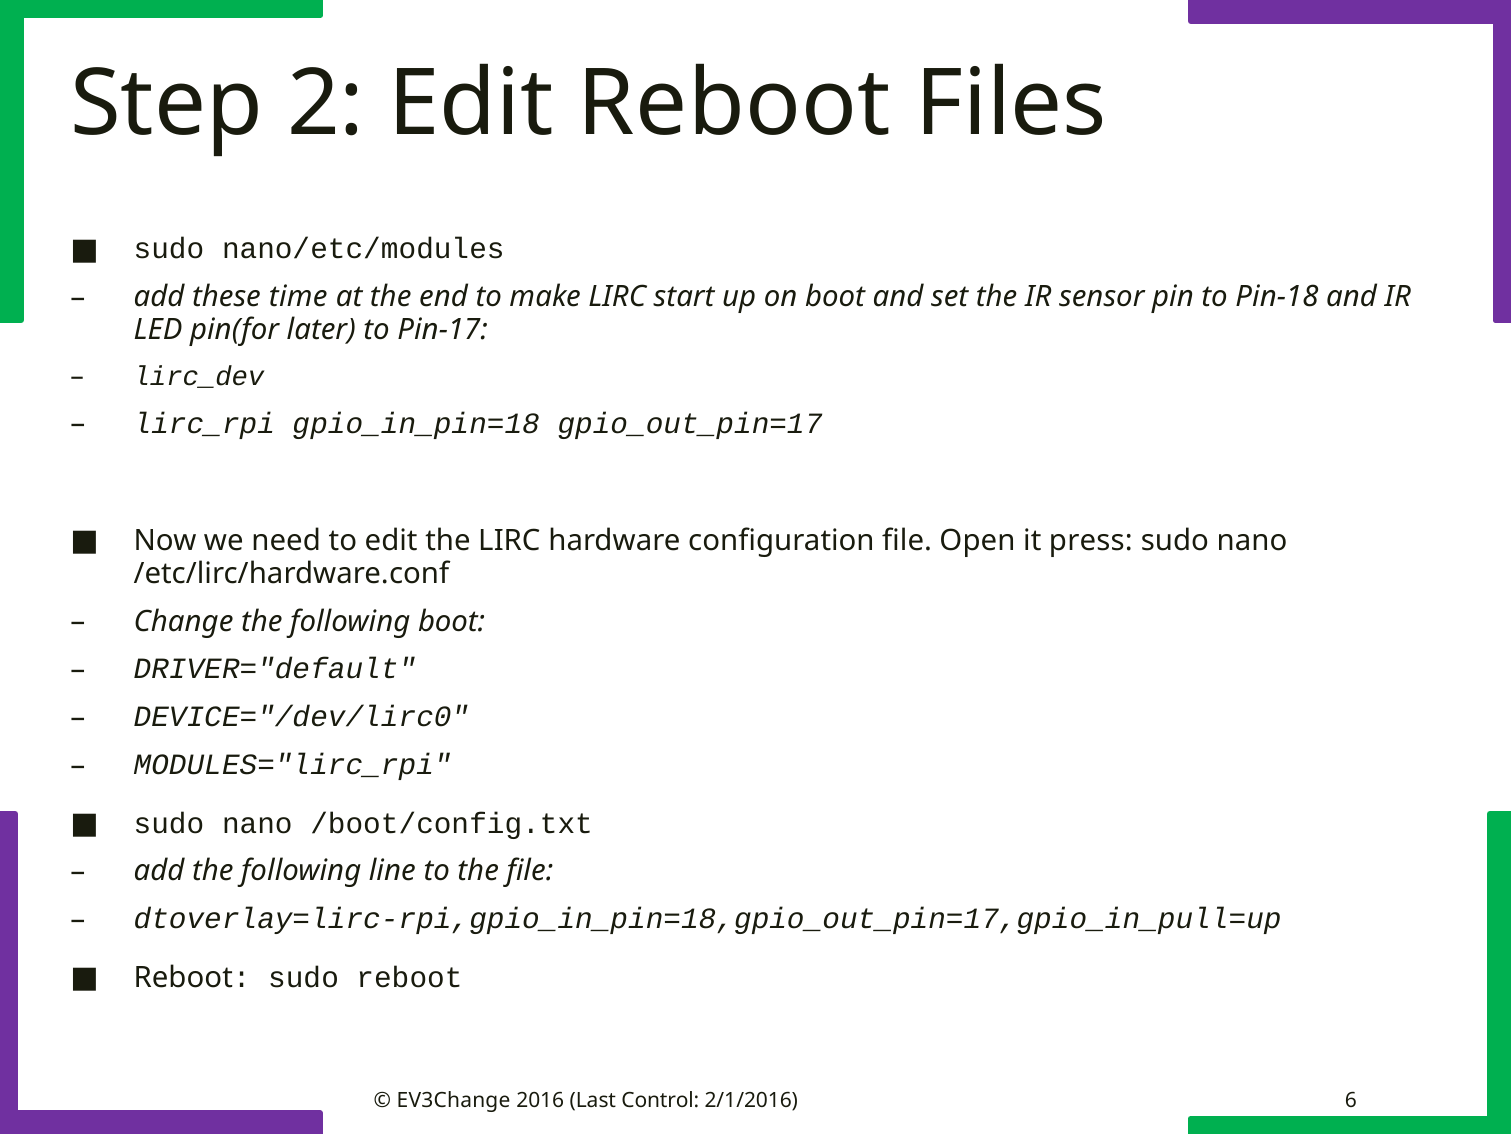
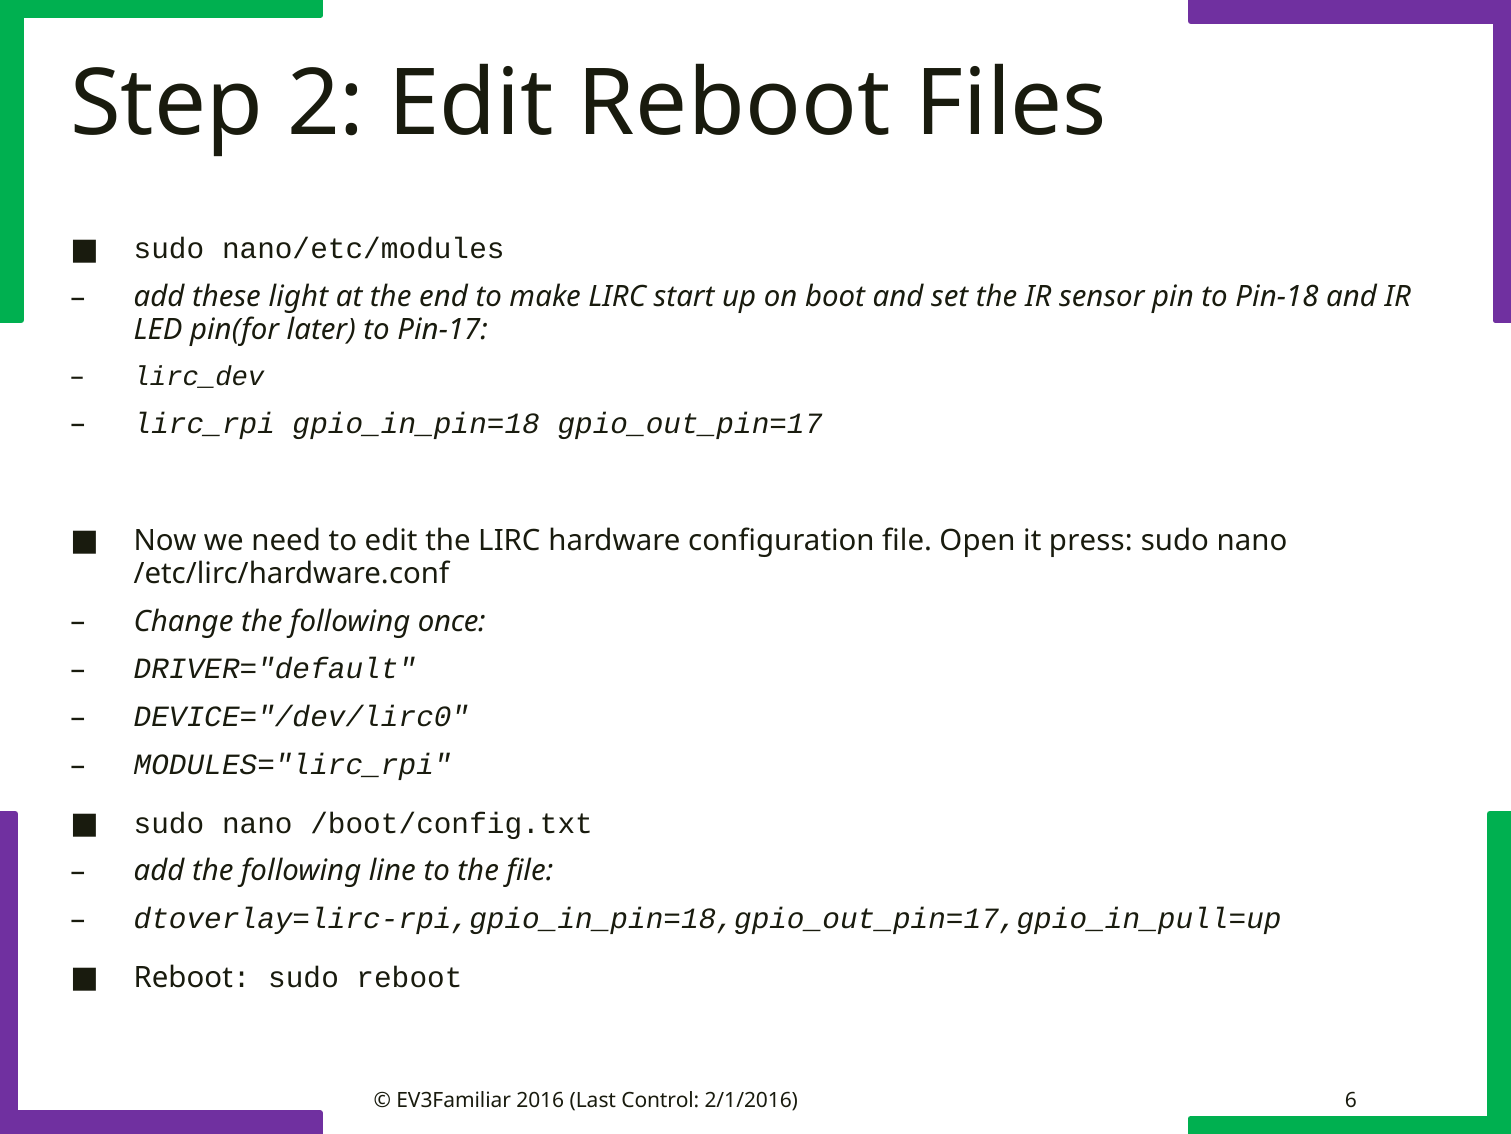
time: time -> light (298, 297)
following boot: boot -> once (452, 621)
EV3Change: EV3Change -> EV3Familiar (454, 1100)
